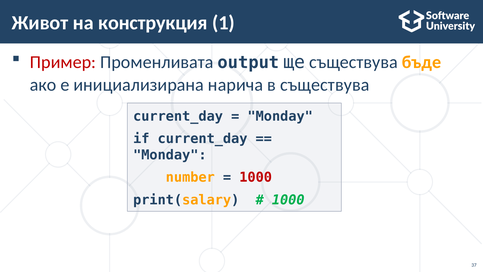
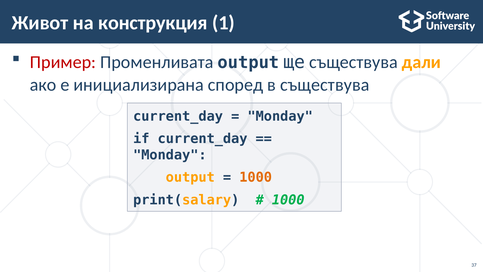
бъде: бъде -> дали (422, 62)
нарича: нарича -> според (236, 85)
number: number -> output (190, 177)
1000 colour: red -> orange (256, 177)
